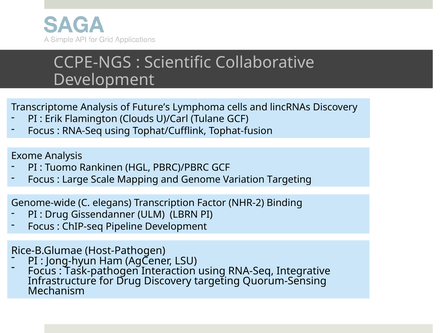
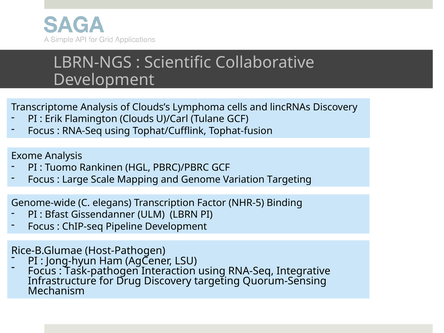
CCPE-NGS: CCPE-NGS -> LBRN-NGS (92, 63)
Future’s: Future’s -> Clouds’s (151, 107)
NHR-2: NHR-2 -> NHR-5 (246, 203)
Drug: Drug -> Bfast (57, 215)
